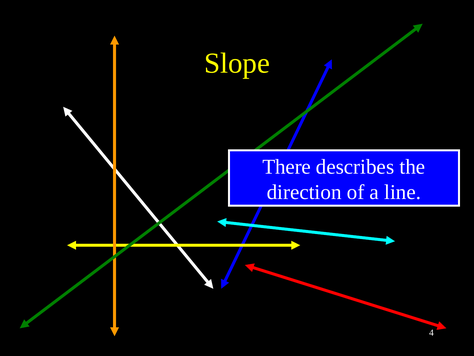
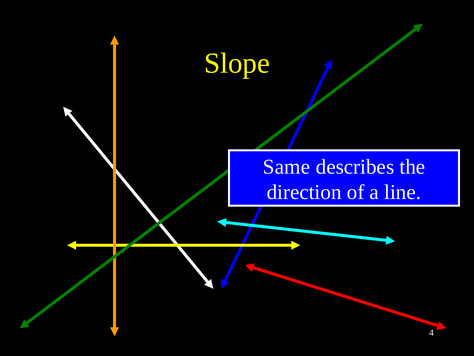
There: There -> Same (287, 167)
